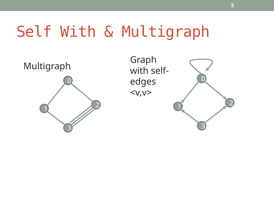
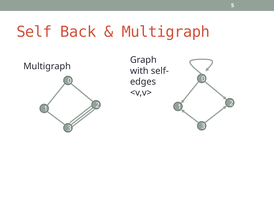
Self With: With -> Back (78, 32)
